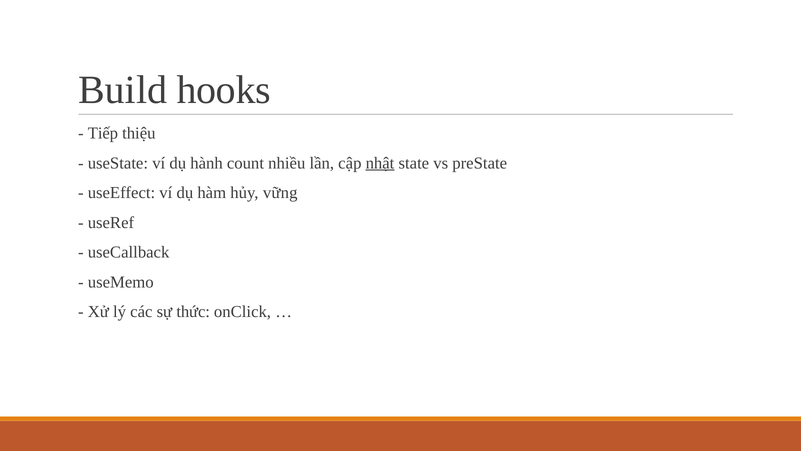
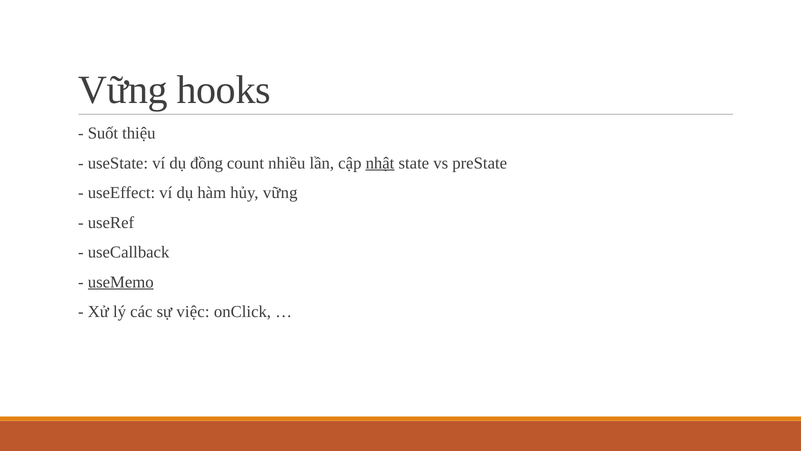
Build: Build -> Vững (123, 90)
Tiếp: Tiếp -> Suốt (103, 133)
hành: hành -> đồng (207, 163)
useMemo underline: none -> present (121, 282)
thức: thức -> việc (193, 311)
